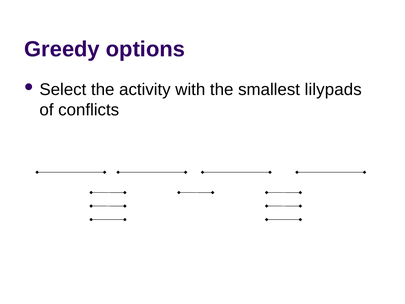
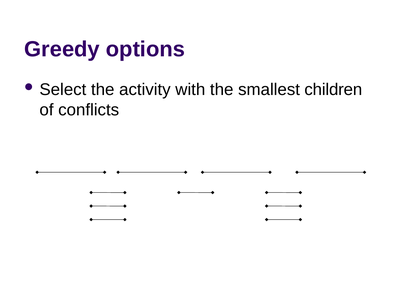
lilypads: lilypads -> children (333, 89)
